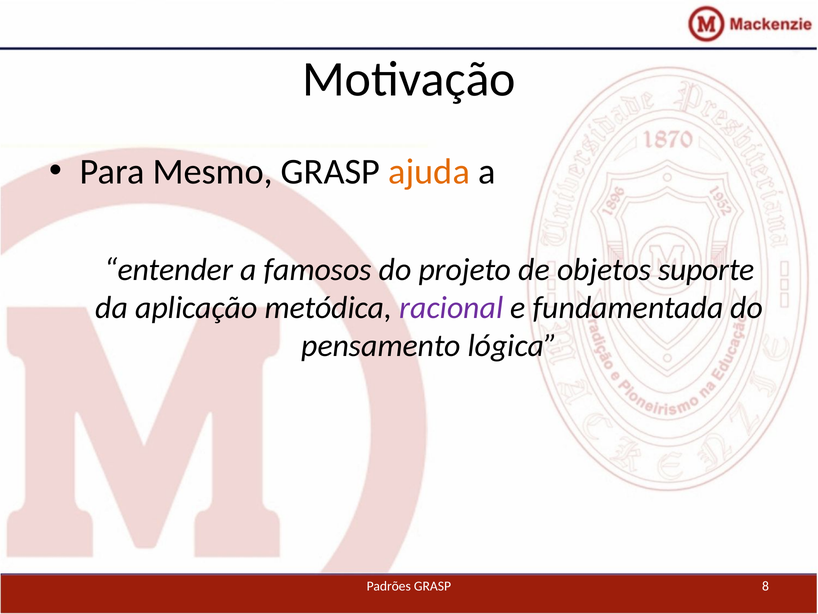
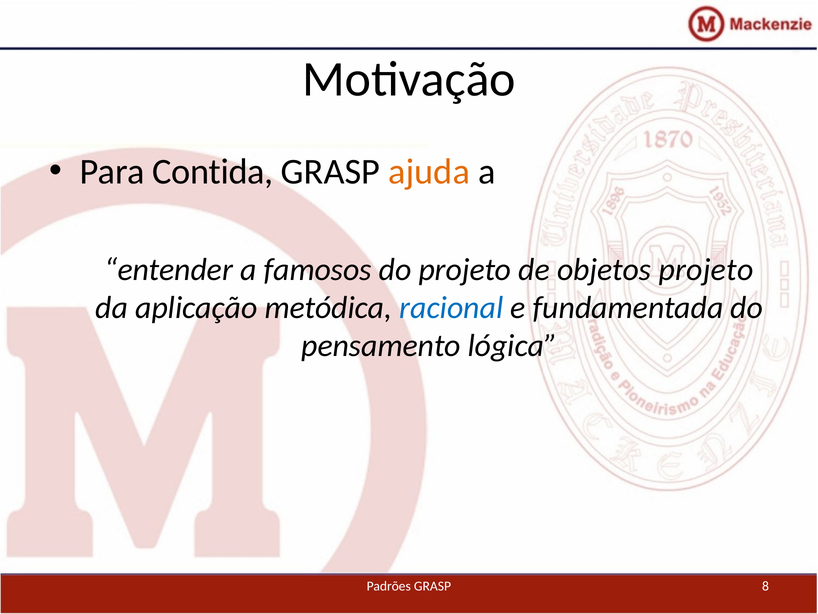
Mesmo: Mesmo -> Contida (213, 172)
objetos suporte: suporte -> projeto (706, 269)
racional colour: purple -> blue (451, 308)
